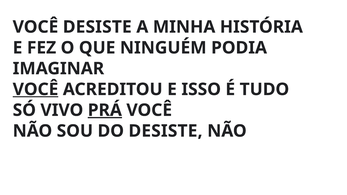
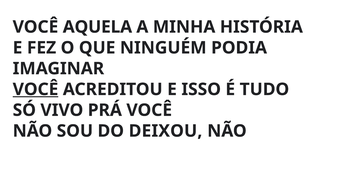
VOCÊ DESISTE: DESISTE -> AQUELA (97, 27)
PRÁ underline: present -> none (105, 110)
DO DESISTE: DESISTE -> DEIXOU (165, 131)
